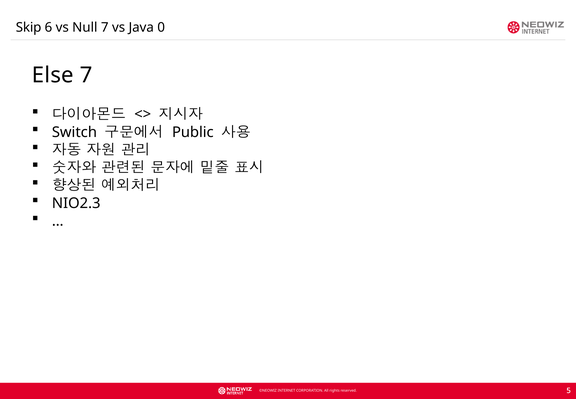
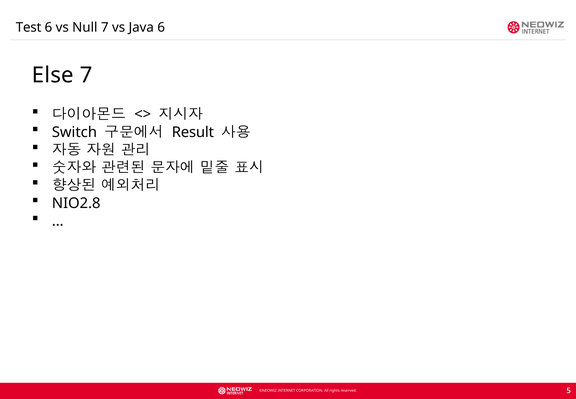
Skip: Skip -> Test (29, 27)
Java 0: 0 -> 6 (161, 27)
Public: Public -> Result (193, 132)
NIO2.3: NIO2.3 -> NIO2.8 (76, 203)
